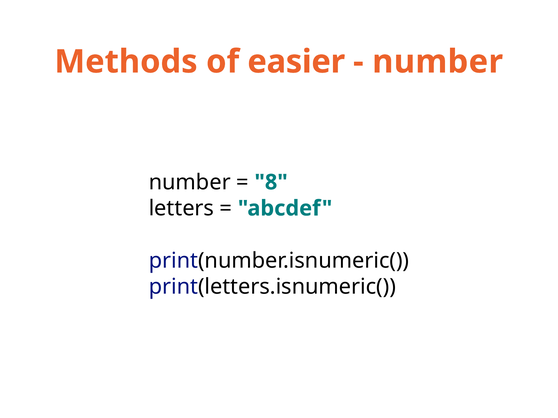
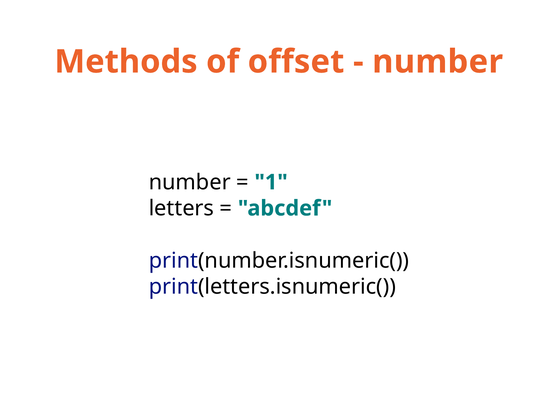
easier: easier -> offset (296, 62)
8: 8 -> 1 (271, 182)
